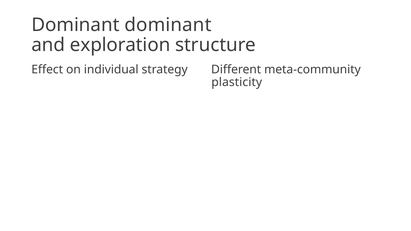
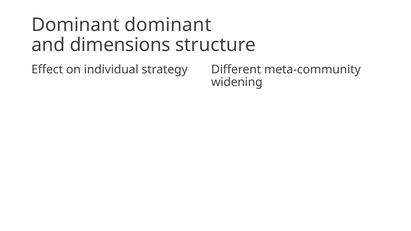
exploration: exploration -> dimensions (120, 45)
plasticity: plasticity -> widening (237, 82)
